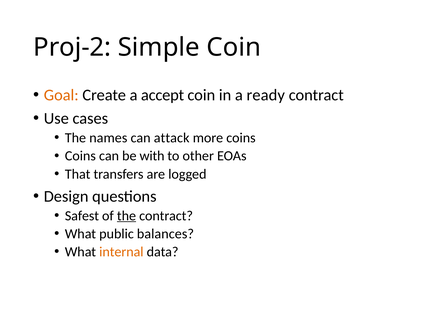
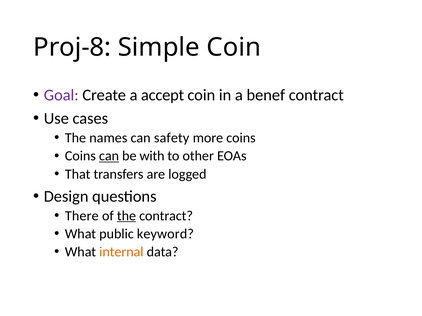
Proj-2: Proj-2 -> Proj-8 (72, 47)
Goal colour: orange -> purple (61, 95)
ready: ready -> benef (266, 95)
attack: attack -> safety (172, 138)
can underline: none -> present (109, 156)
Safest: Safest -> There (82, 216)
balances: balances -> keyword (165, 234)
